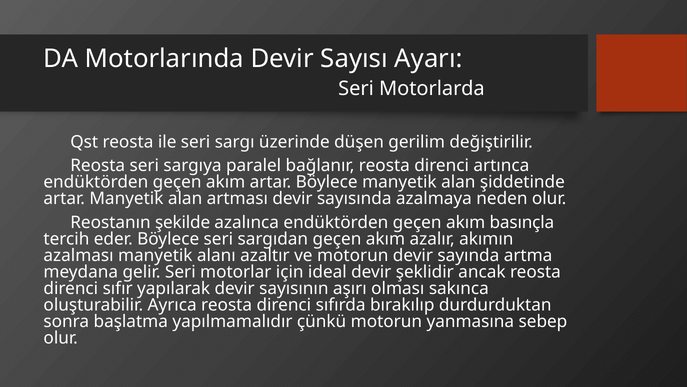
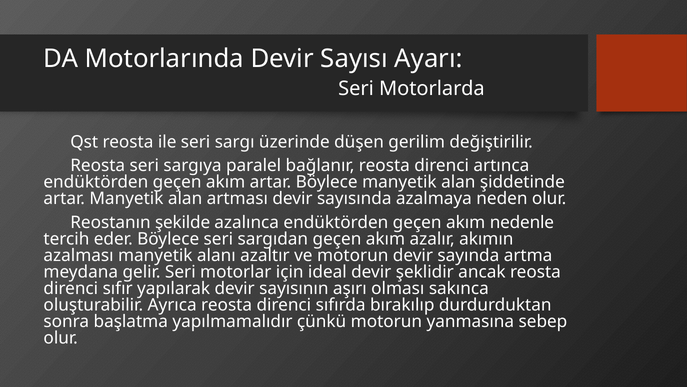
basınçla: basınçla -> nedenle (522, 222)
